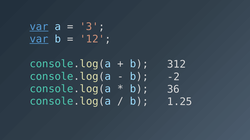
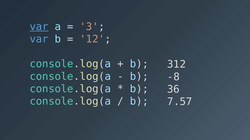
var underline: present -> none (39, 39)
-2: -2 -> -8 (173, 77)
1.25: 1.25 -> 7.57 (180, 102)
